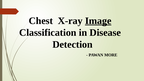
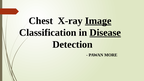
Disease underline: none -> present (105, 33)
